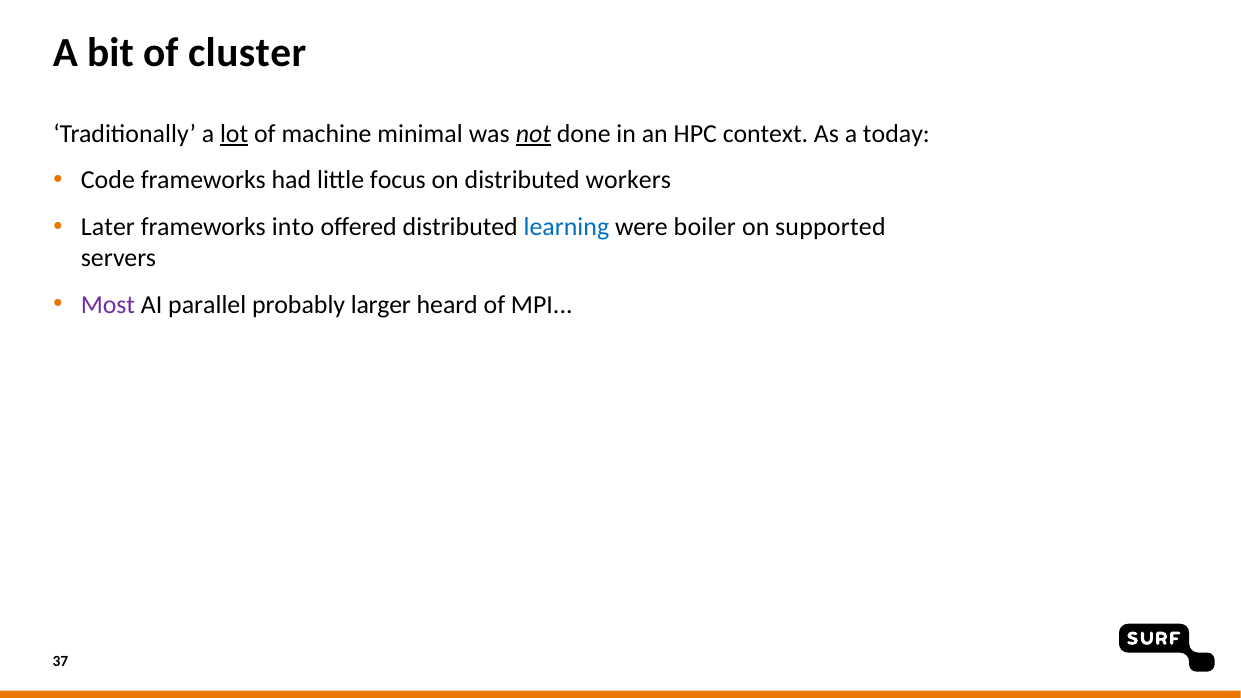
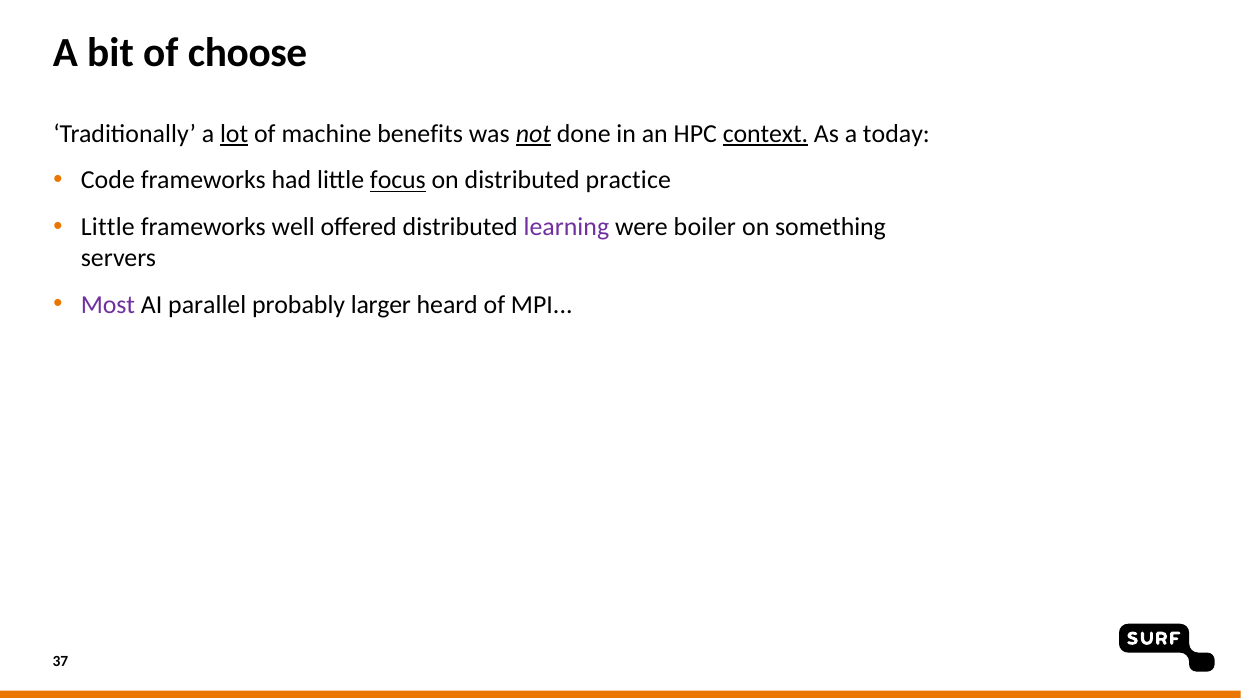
cluster: cluster -> choose (248, 53)
minimal: minimal -> benefits (420, 134)
context underline: none -> present (766, 134)
focus underline: none -> present (398, 180)
workers: workers -> practice (628, 180)
Later: Later -> Little (108, 227)
into: into -> well (293, 227)
learning colour: blue -> purple (566, 227)
supported: supported -> something (831, 227)
